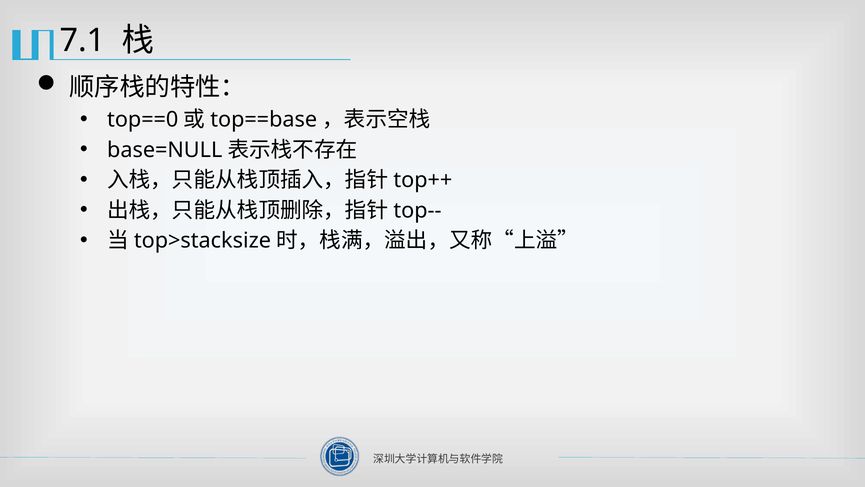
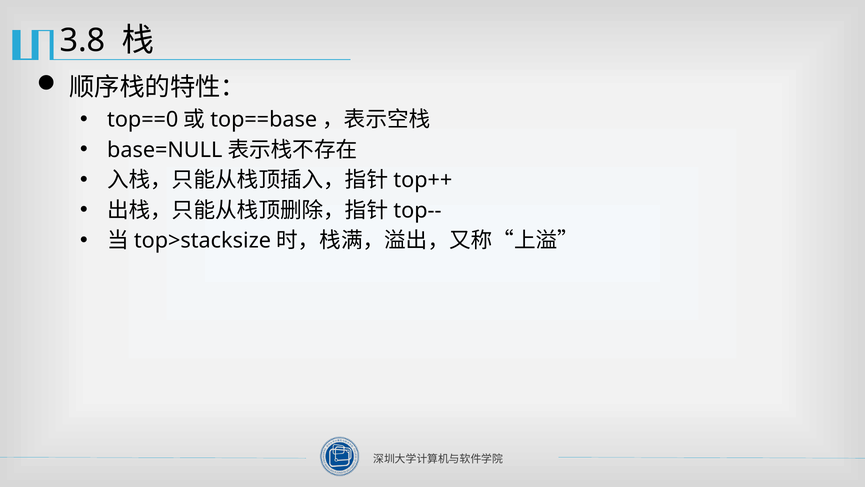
7.1: 7.1 -> 3.8 (83, 41)
